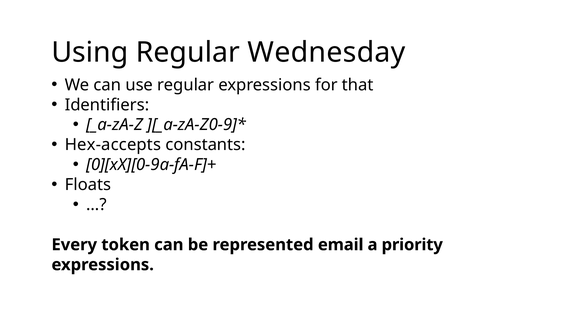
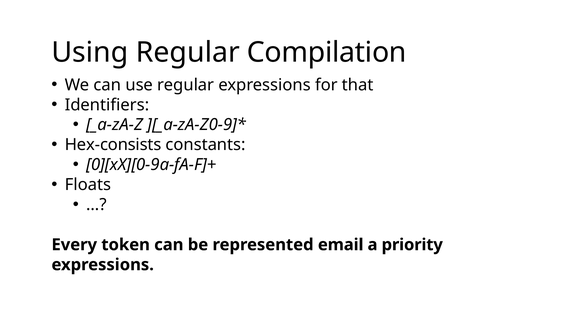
Wednesday: Wednesday -> Compilation (327, 52)
Hex-accepts: Hex-accepts -> Hex-consists (113, 145)
